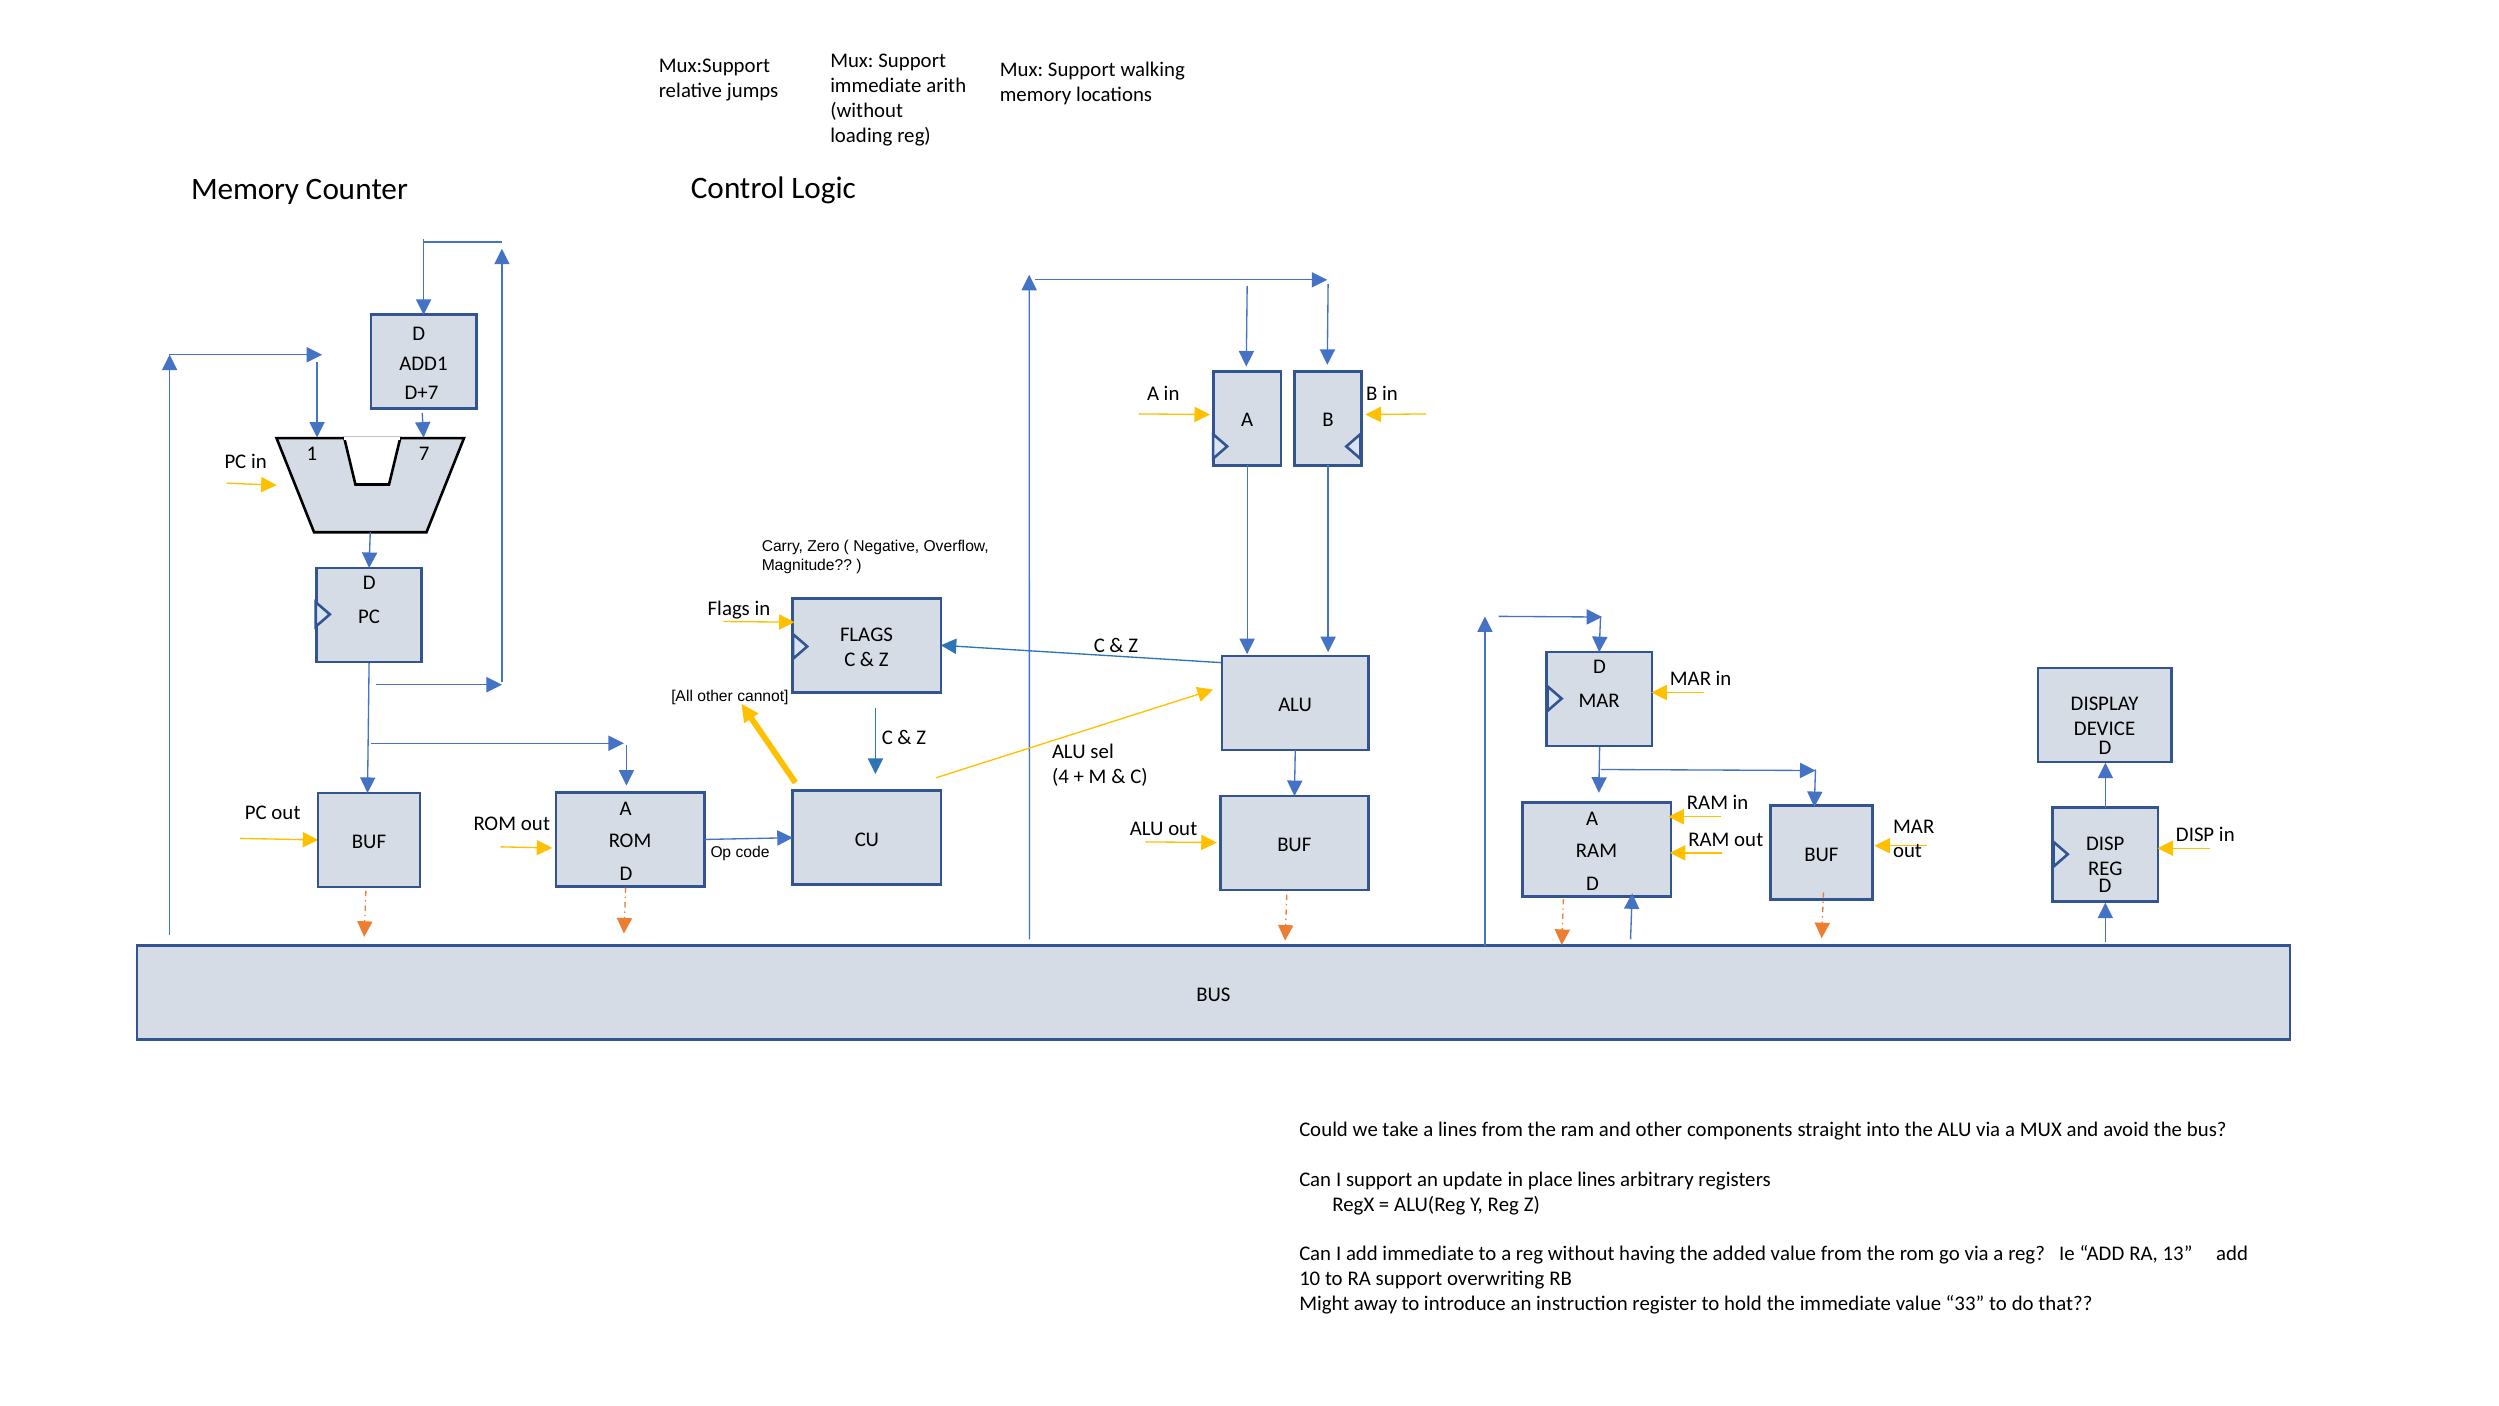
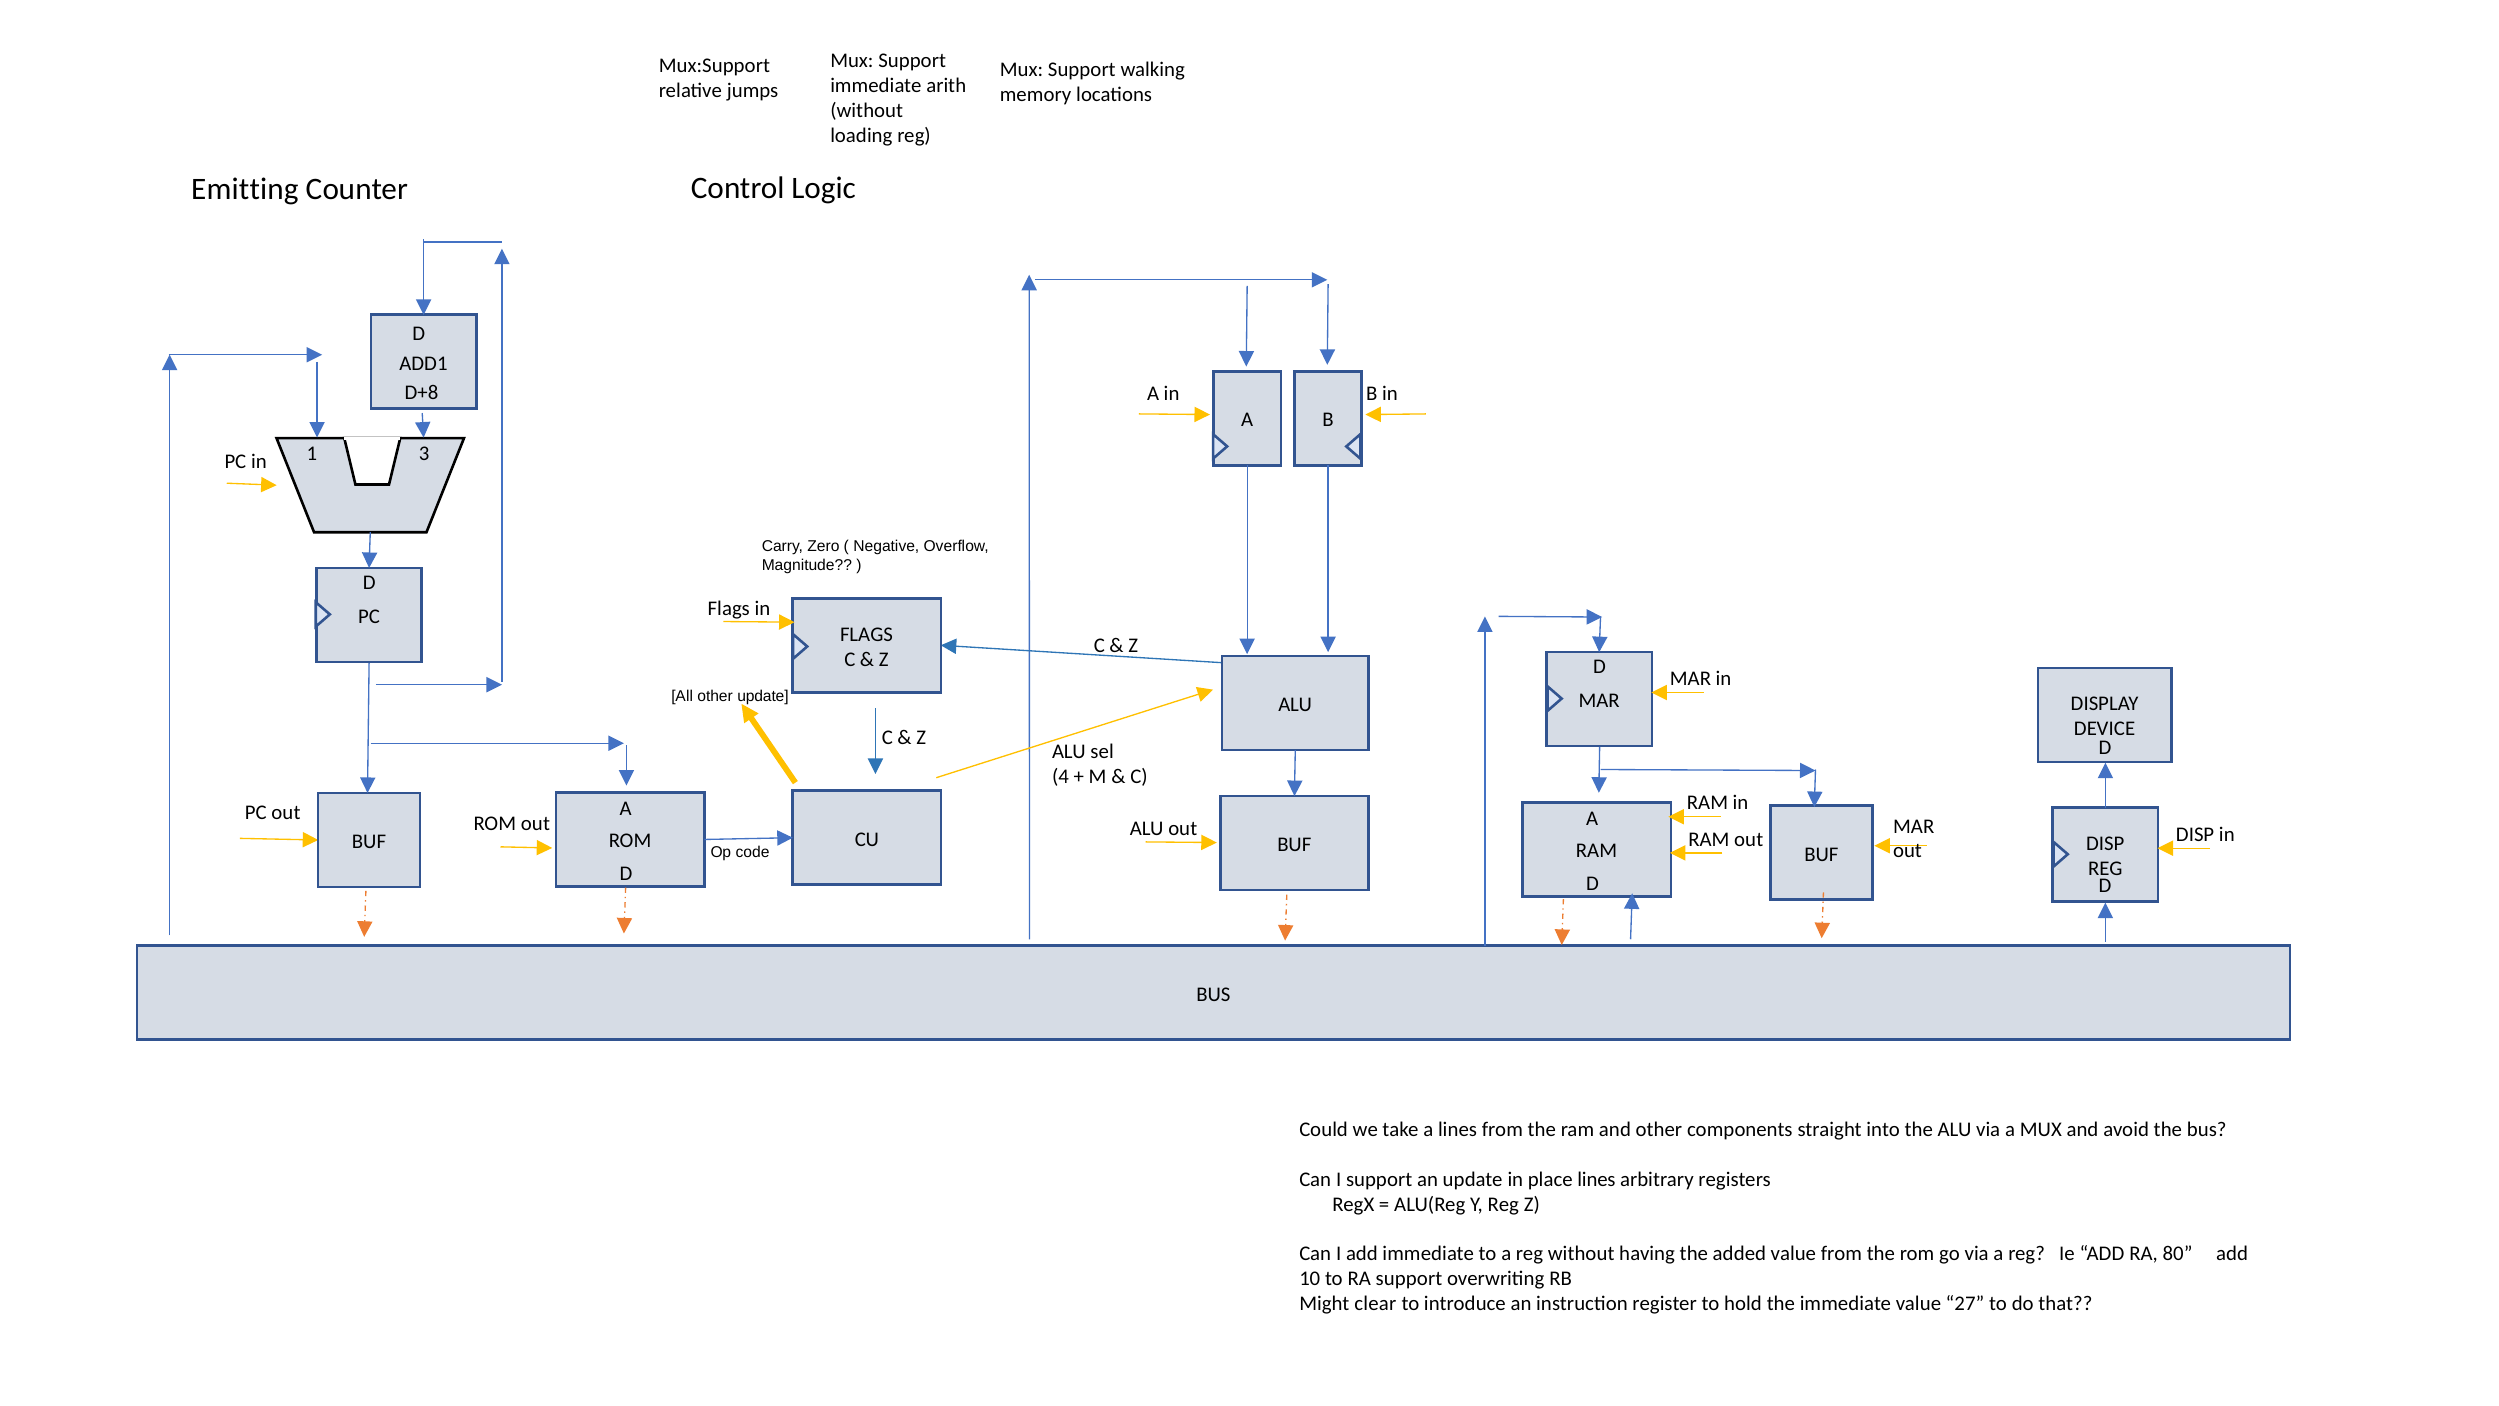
Memory: Memory -> Emitting (245, 189)
D+7: D+7 -> D+8 (422, 393)
7: 7 -> 3 (424, 454)
other cannot: cannot -> update (763, 696)
13: 13 -> 80 (2178, 1254)
away: away -> clear (1375, 1304)
33: 33 -> 27 (1965, 1304)
